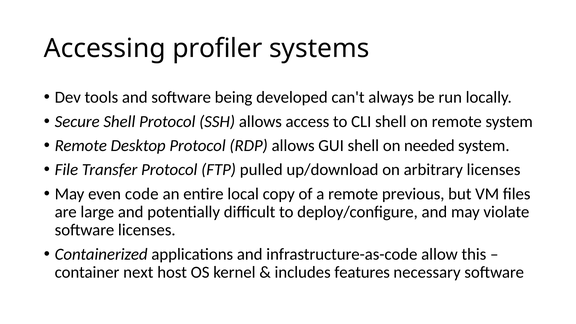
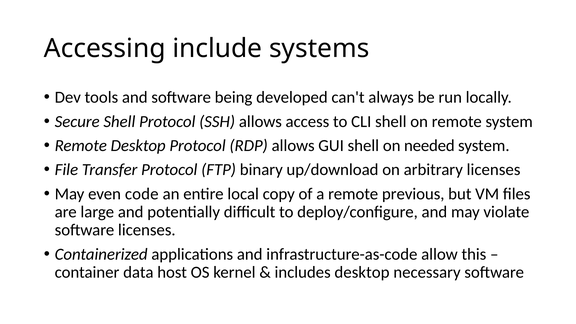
profiler: profiler -> include (217, 48)
pulled: pulled -> binary (261, 170)
next: next -> data (138, 272)
includes features: features -> desktop (362, 272)
